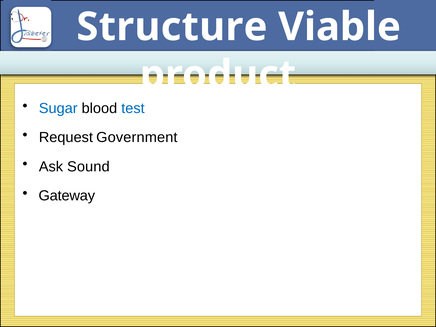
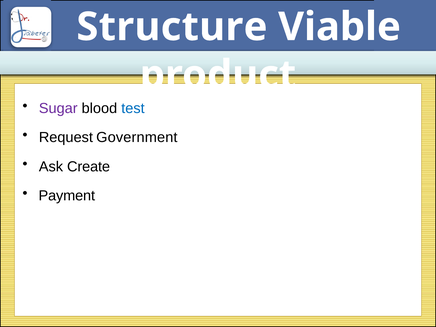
Sugar colour: blue -> purple (58, 108)
Sound: Sound -> Create (89, 167)
Gateway: Gateway -> Payment (67, 196)
